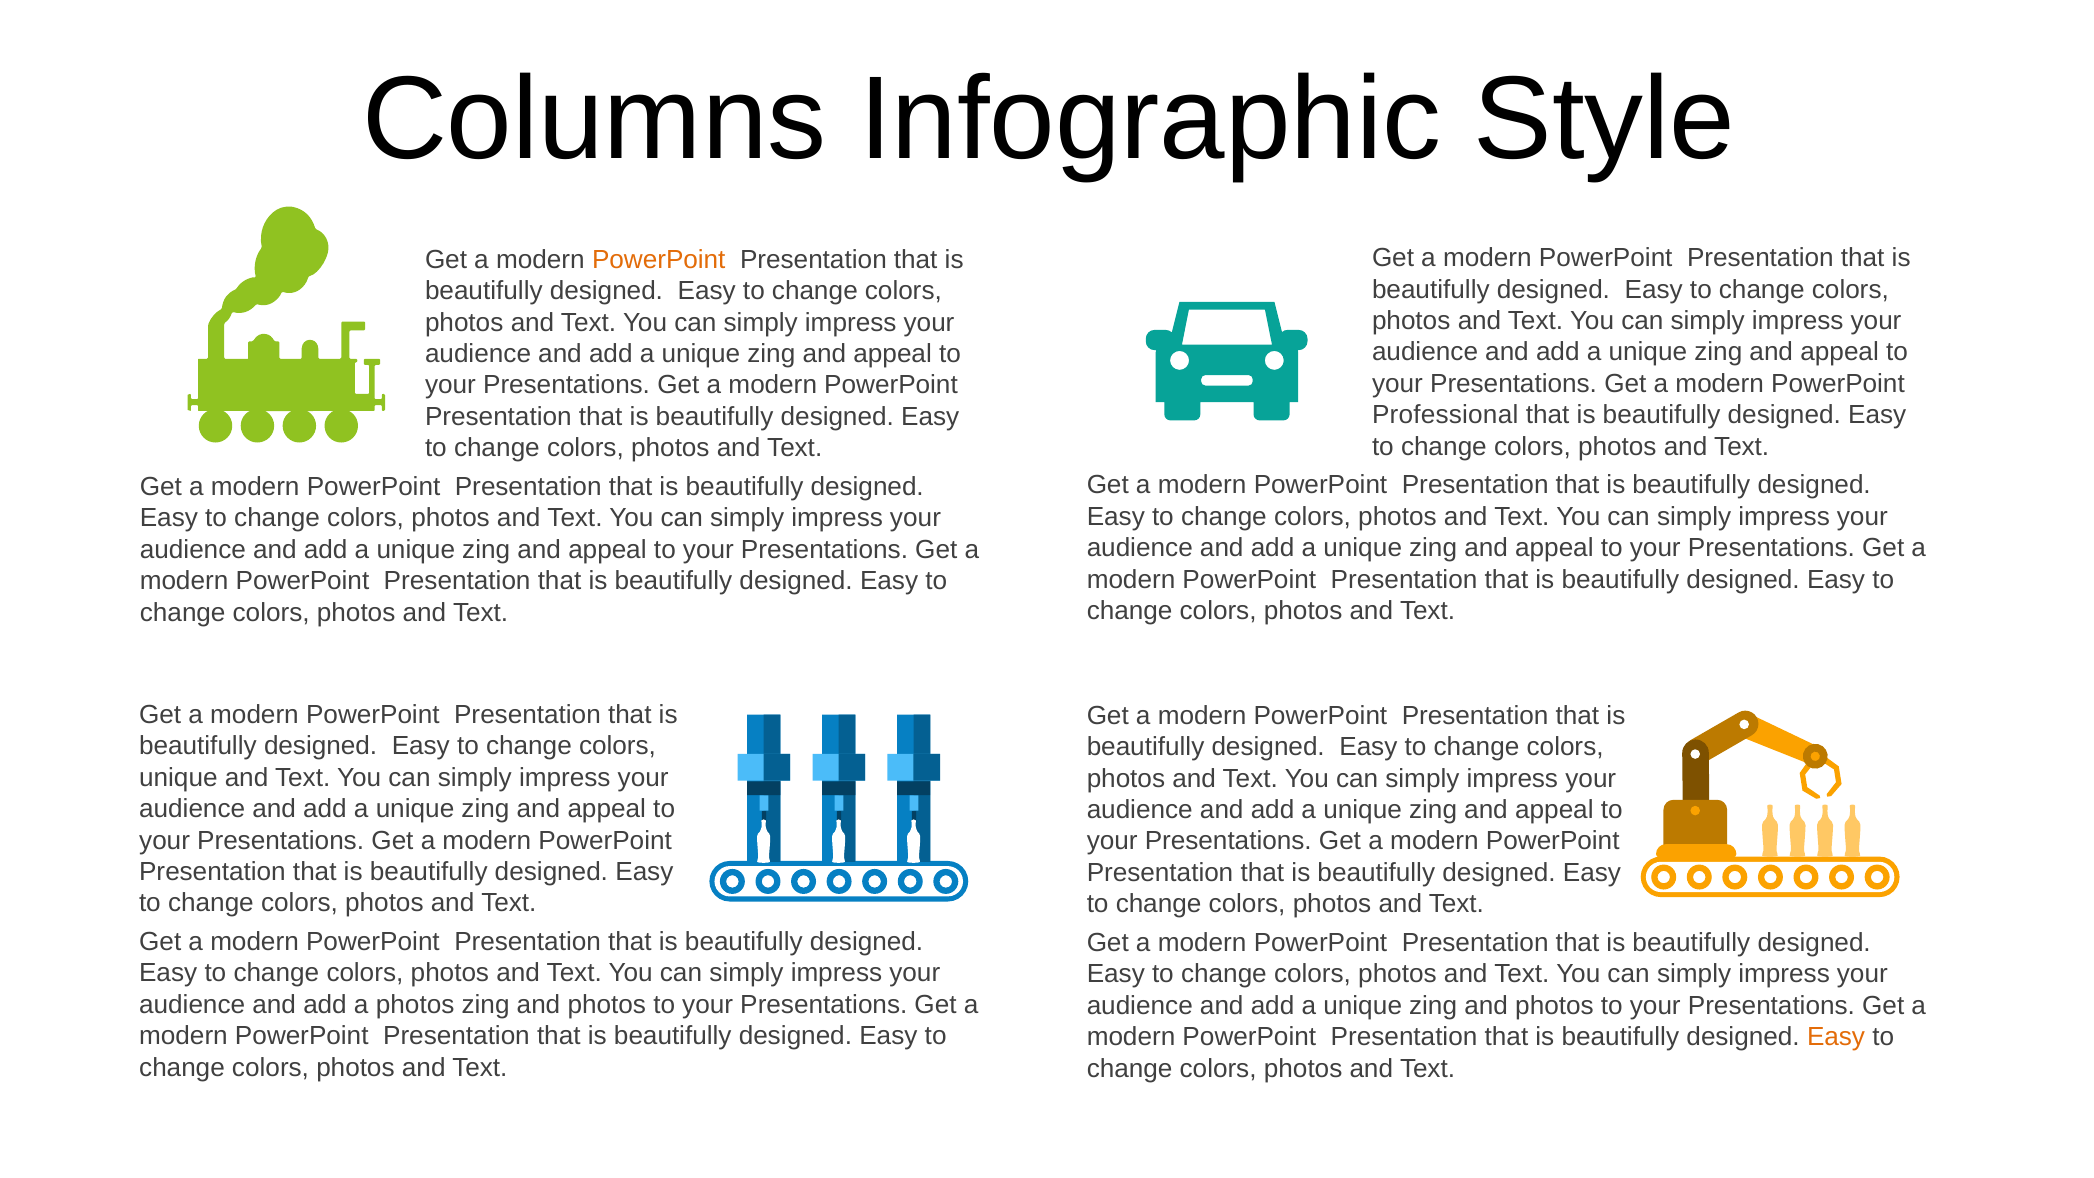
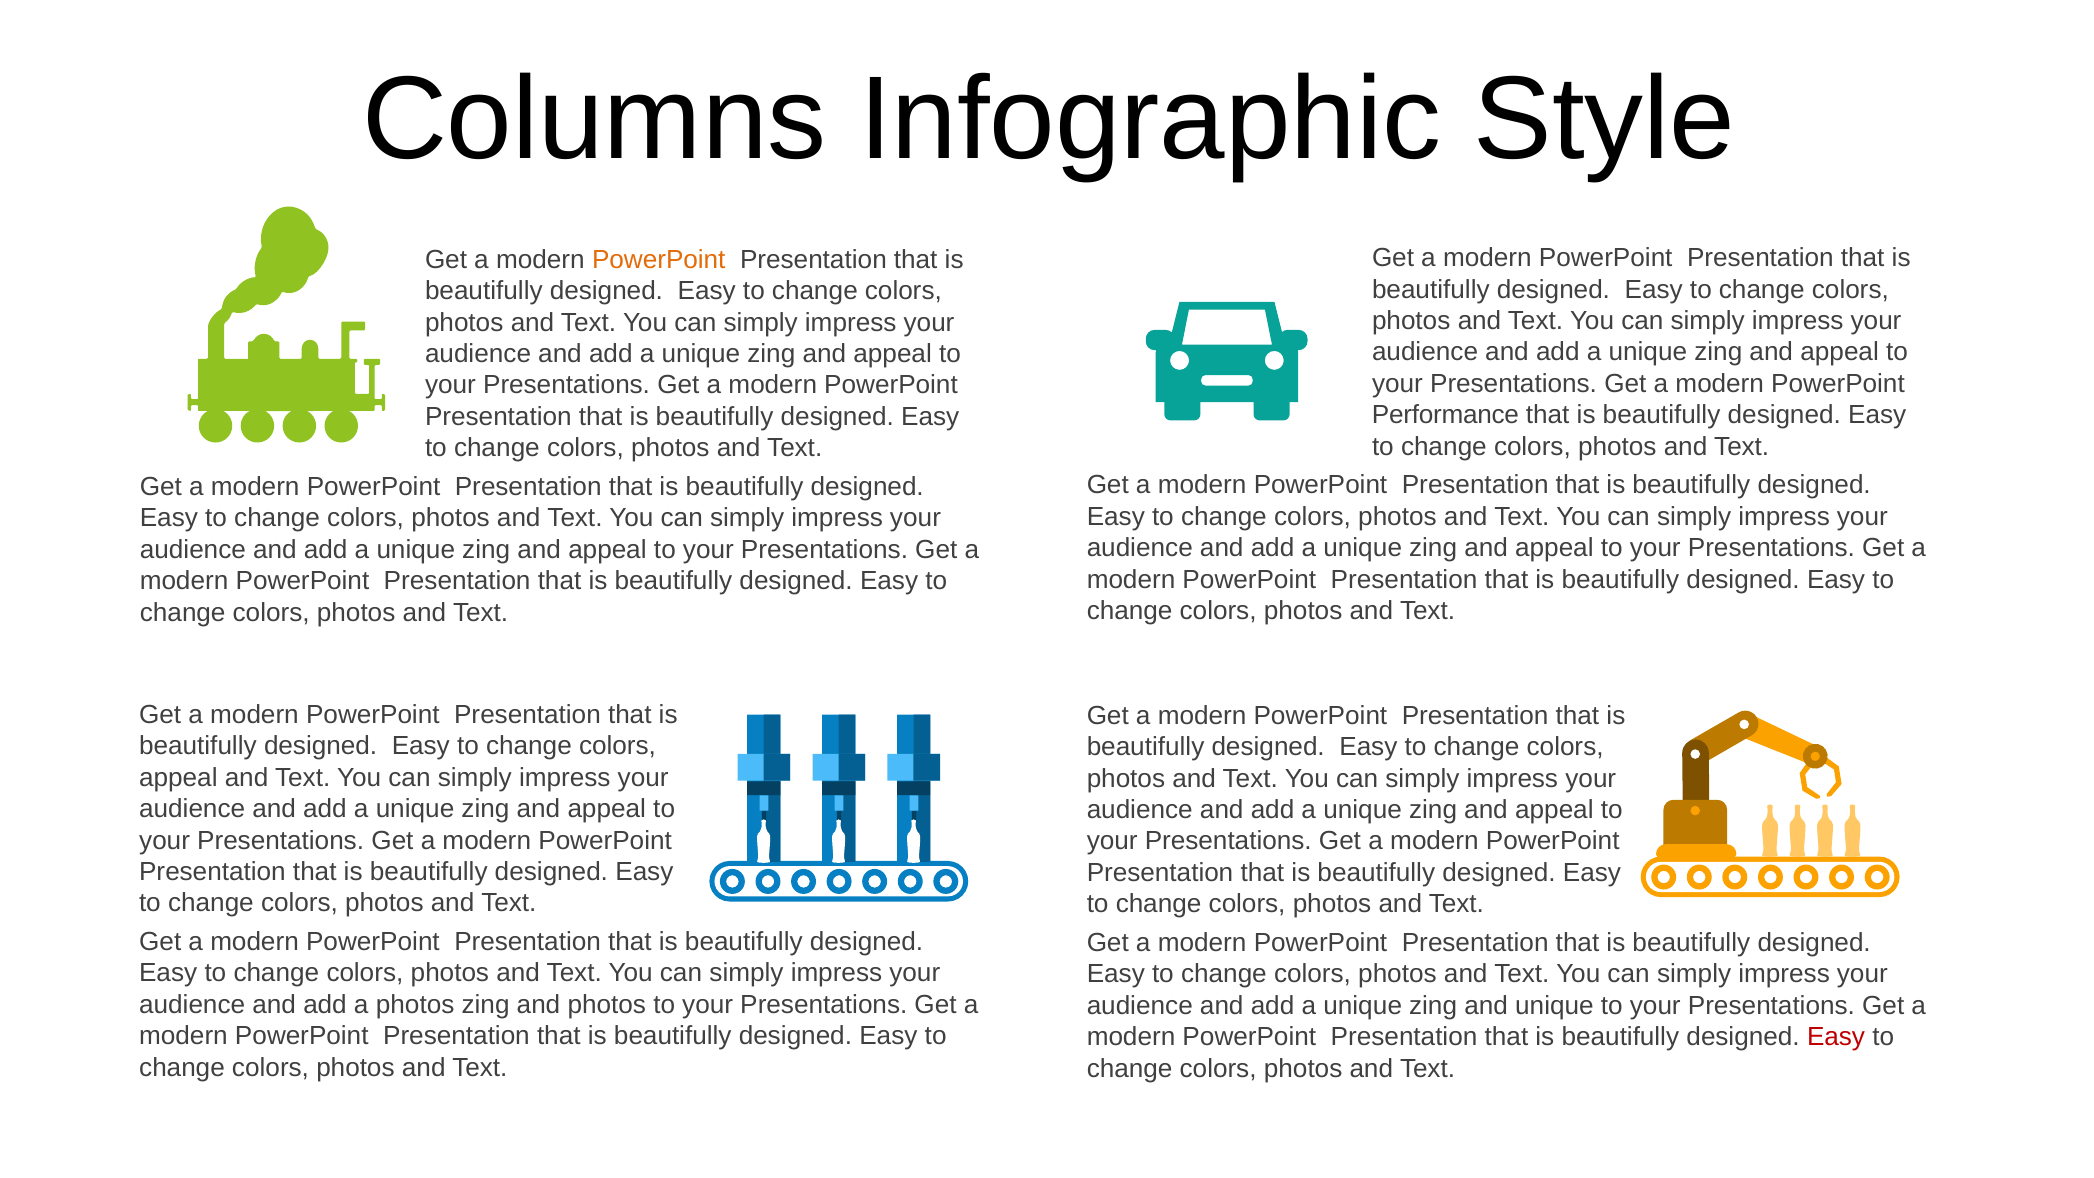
Professional: Professional -> Performance (1445, 415)
unique: unique -> appeal (178, 778)
unique zing and photos: photos -> unique (1554, 1006)
Easy colour: orange -> red (1836, 1037)
